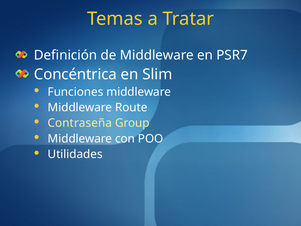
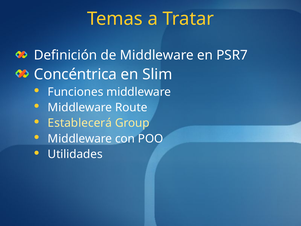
Contraseña: Contraseña -> Establecerá (80, 123)
